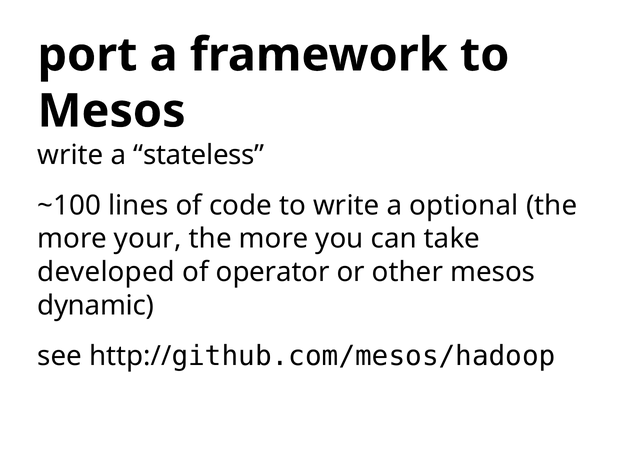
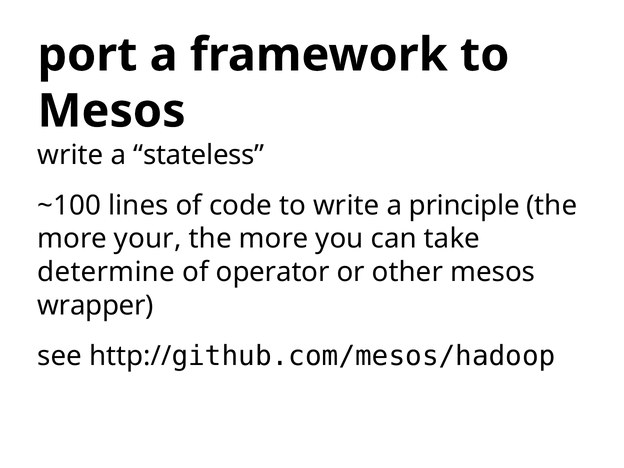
optional: optional -> principle (464, 205)
developed: developed -> determine (106, 272)
dynamic: dynamic -> wrapper (96, 305)
